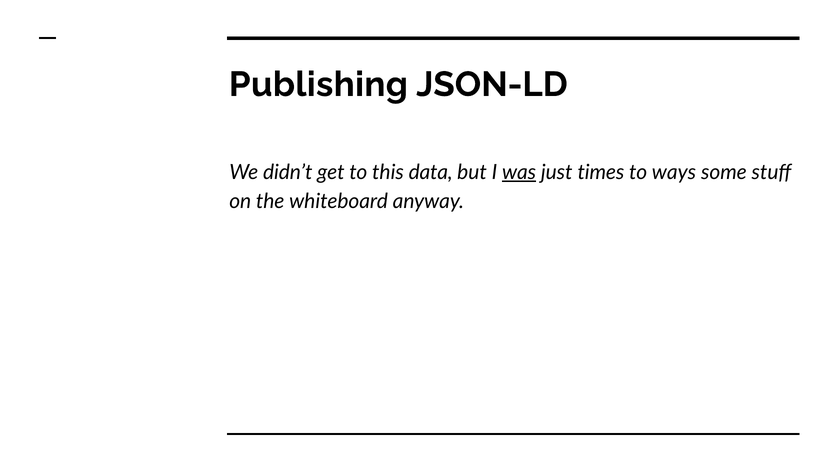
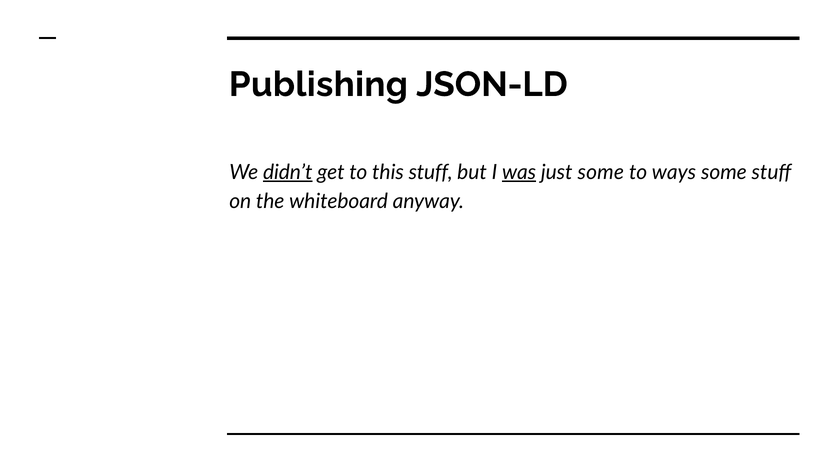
didn’t underline: none -> present (288, 172)
this data: data -> stuff (431, 172)
just times: times -> some (601, 172)
